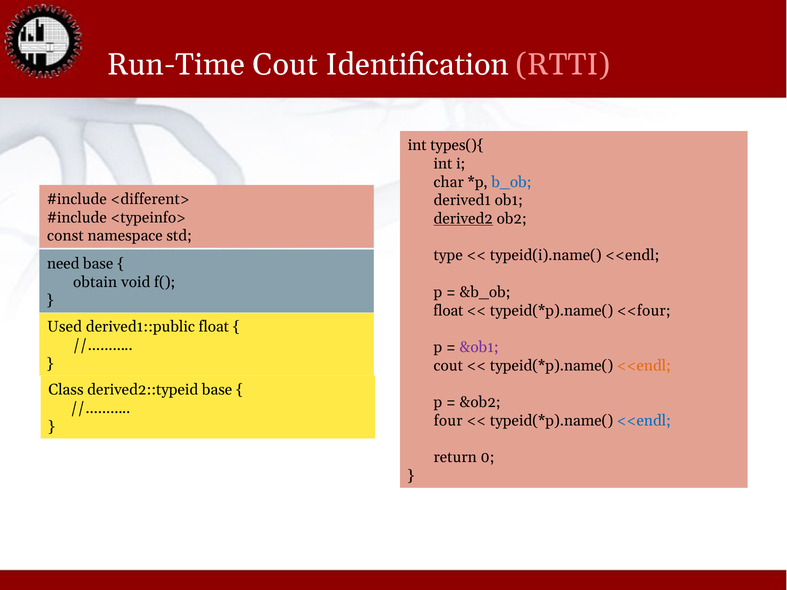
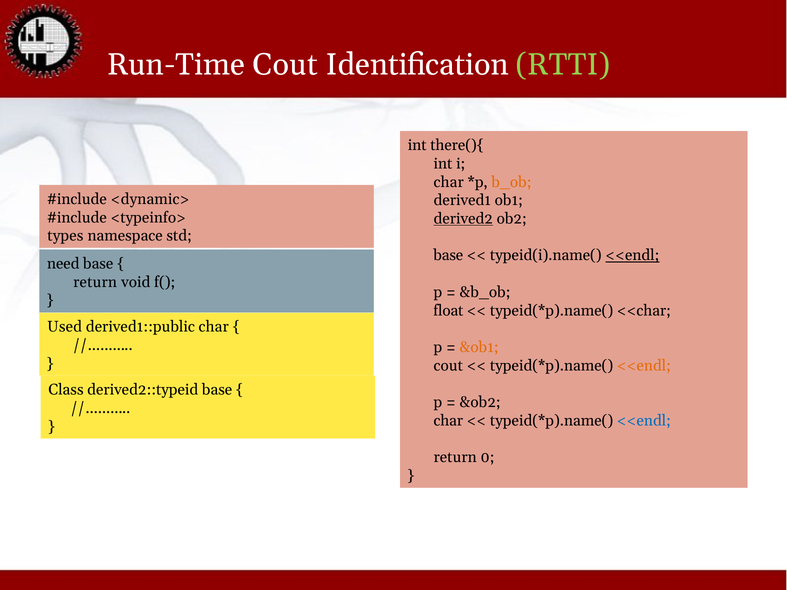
RTTI colour: pink -> light green (563, 65)
types(){: types(){ -> there(){ (457, 145)
b_ob colour: blue -> orange (511, 182)
<different>: <different> -> <dynamic> (150, 199)
const: const -> types (65, 236)
type: type -> base (448, 256)
<<endl underline: none -> present (632, 256)
obtain: obtain -> return (95, 282)
<<four: <<four -> <<char (644, 311)
derived1::public float: float -> char (214, 327)
&ob1 colour: purple -> orange (479, 347)
four: four -> char (448, 421)
